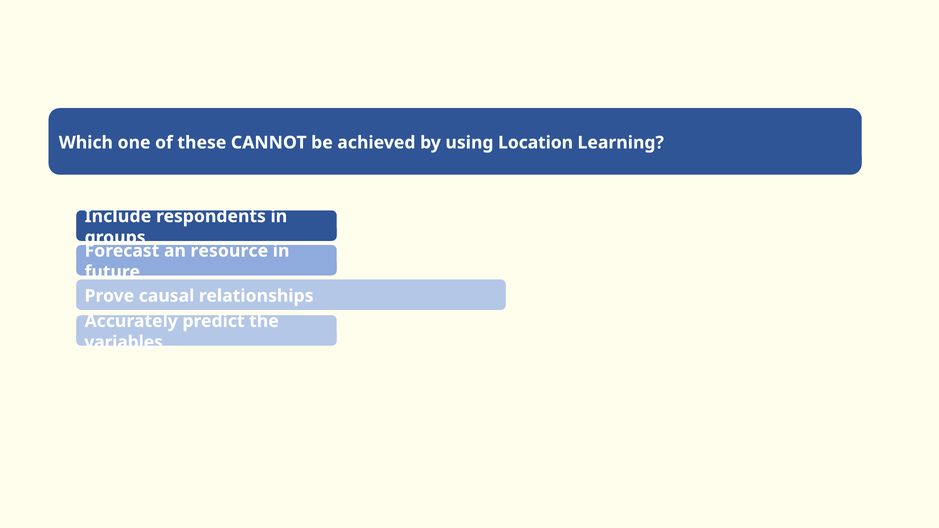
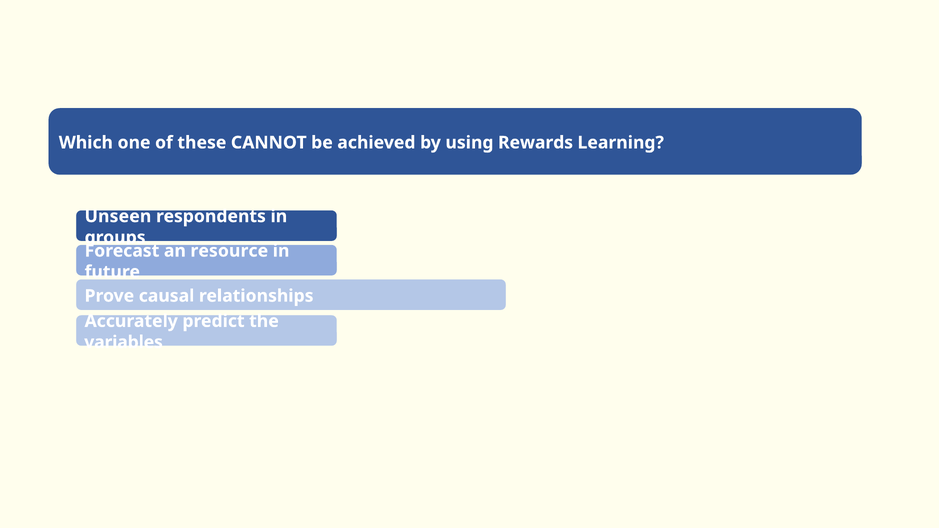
Location: Location -> Rewards (536, 143)
Include: Include -> Unseen (118, 216)
